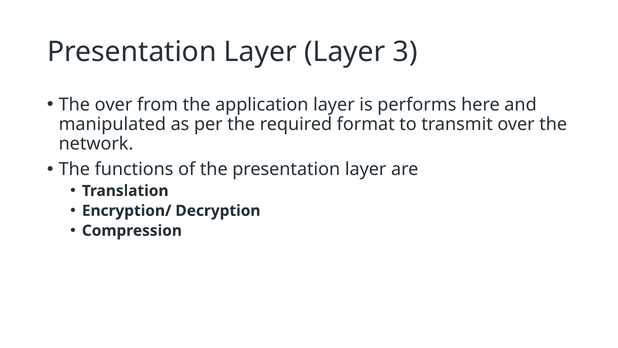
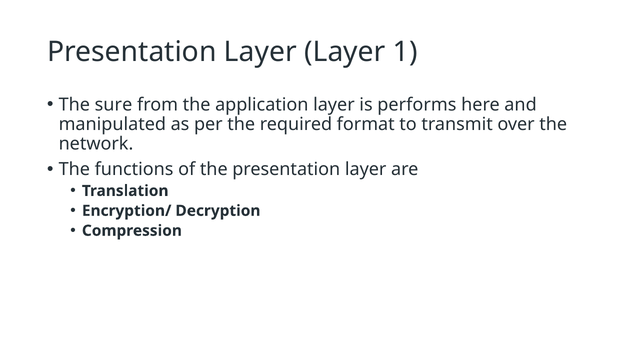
3: 3 -> 1 (405, 52)
The over: over -> sure (113, 104)
